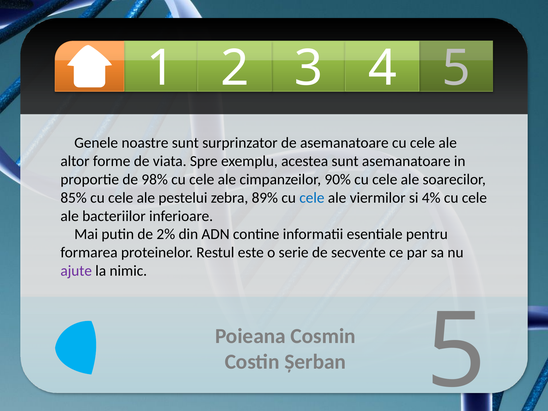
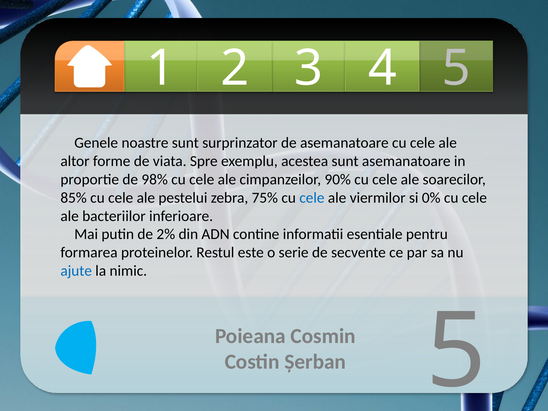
89%: 89% -> 75% (265, 198)
4%: 4% -> 0% (431, 198)
ajute colour: purple -> blue (76, 271)
